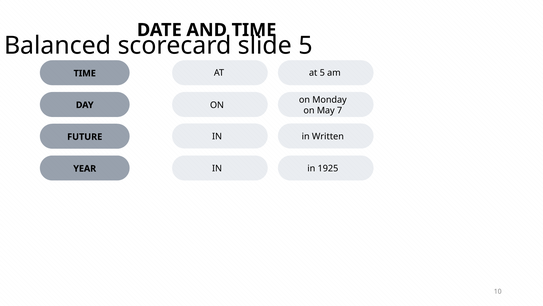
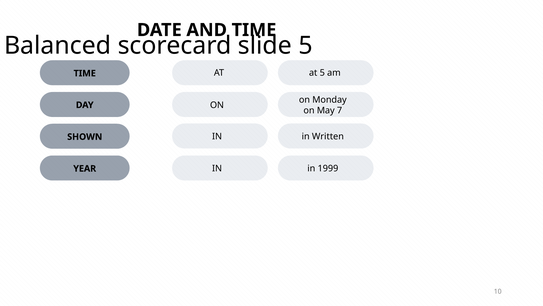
FUTURE: FUTURE -> SHOWN (85, 137)
1925: 1925 -> 1999 (328, 168)
